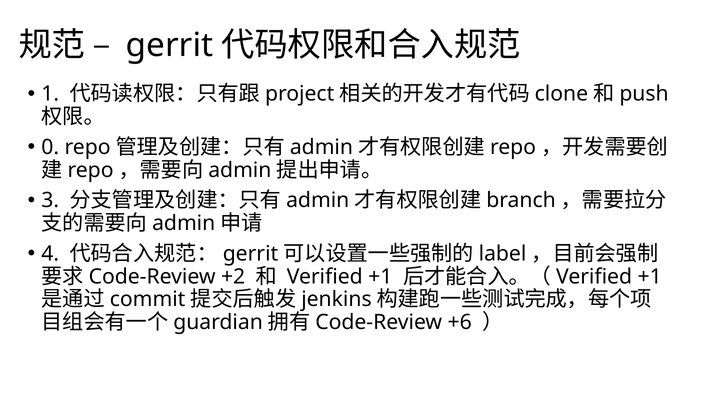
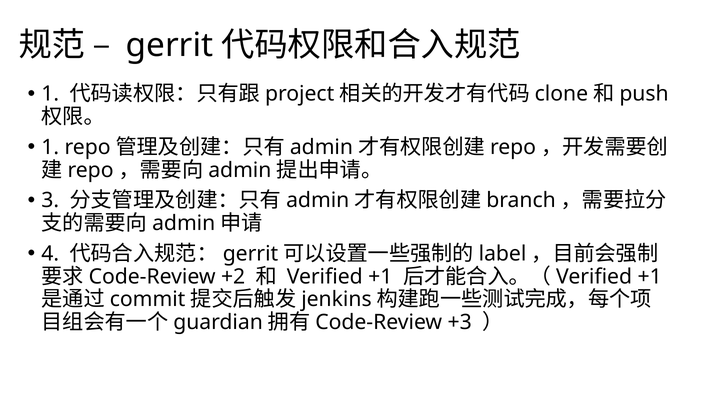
0: 0 -> 1 (50, 147)
+6: +6 -> +3 (460, 323)
